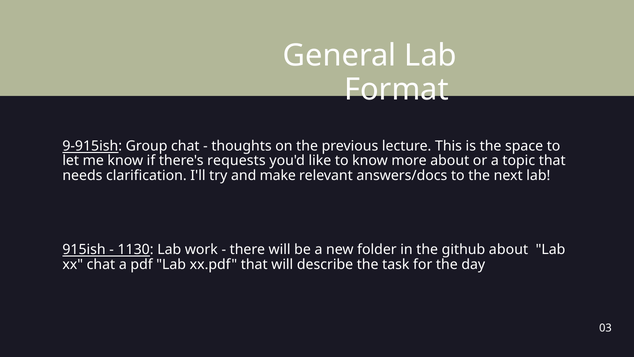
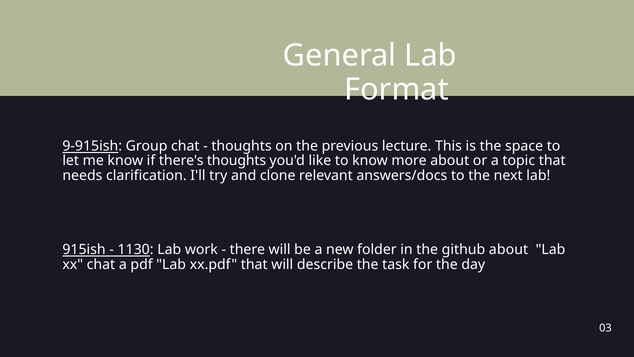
there's requests: requests -> thoughts (237, 161)
make: make -> clone (278, 175)
